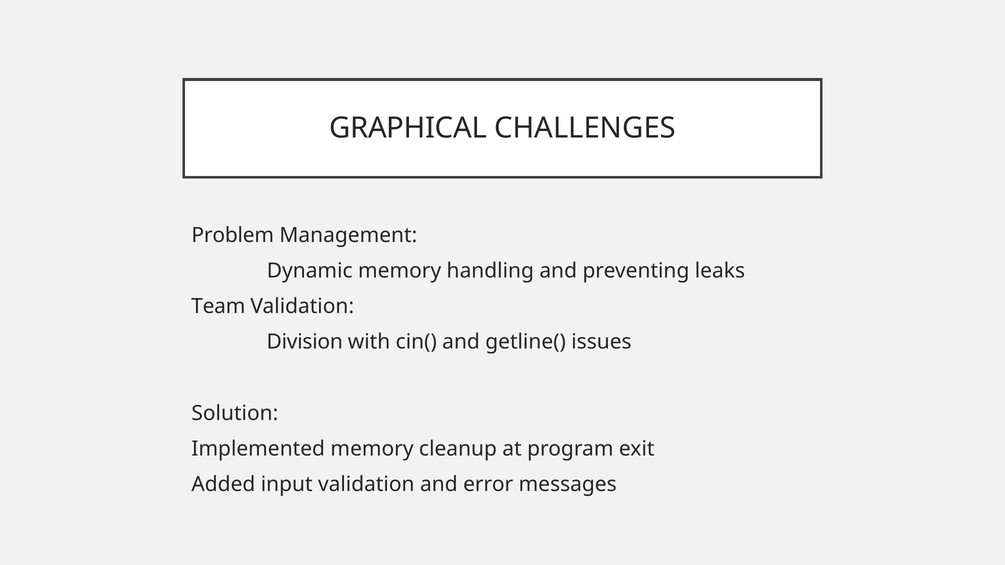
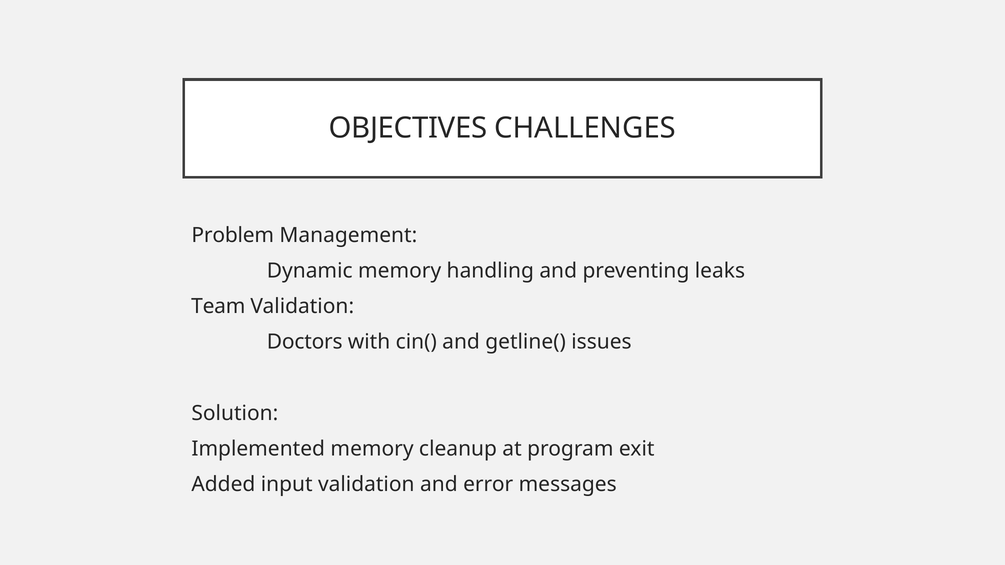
GRAPHICAL: GRAPHICAL -> OBJECTIVES (408, 128)
Division: Division -> Doctors (305, 342)
